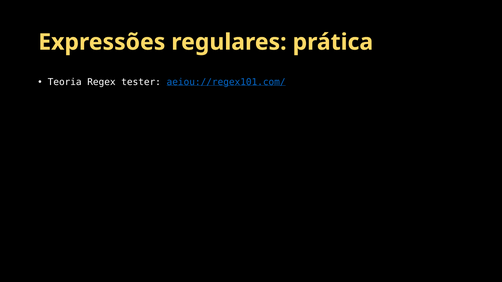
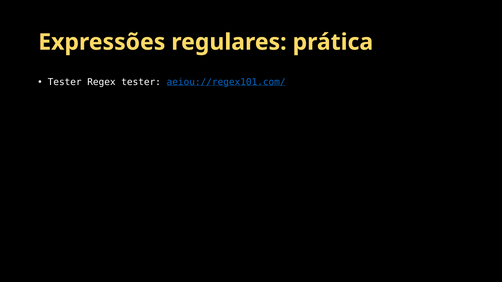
Teoria: Teoria -> Tester (65, 82)
